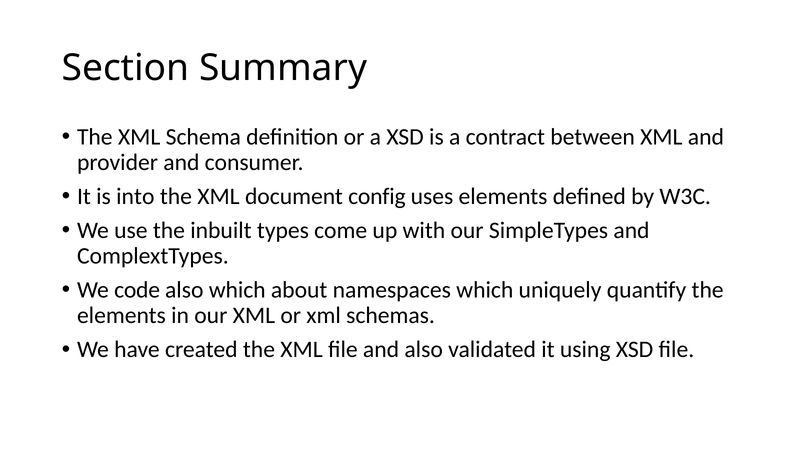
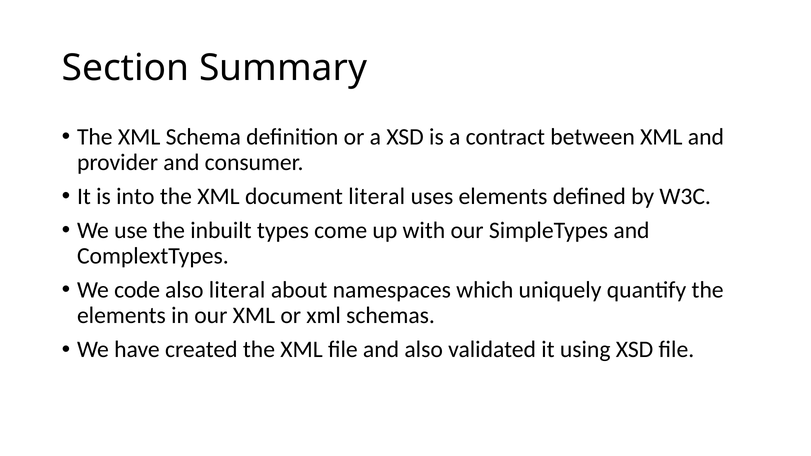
document config: config -> literal (377, 197)
also which: which -> literal (237, 290)
